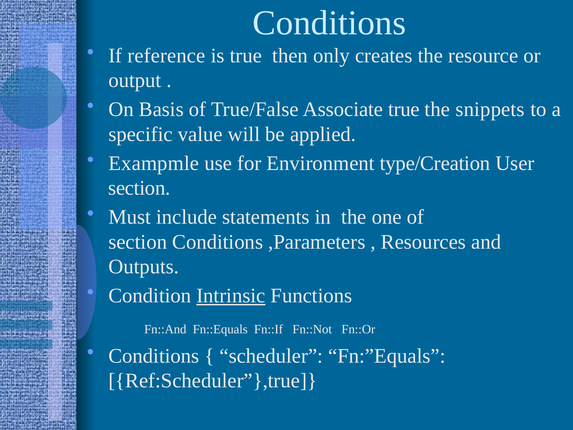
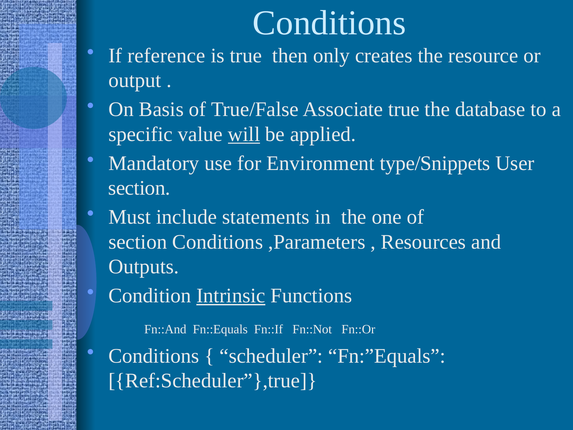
snippets: snippets -> database (490, 109)
will underline: none -> present (244, 134)
Exampmle: Exampmle -> Mandatory (154, 163)
type/Creation: type/Creation -> type/Snippets (435, 163)
